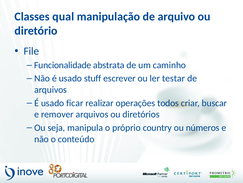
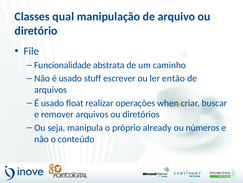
testar: testar -> então (174, 78)
ficar: ficar -> float (75, 103)
todos: todos -> when (168, 103)
country: country -> already (157, 127)
